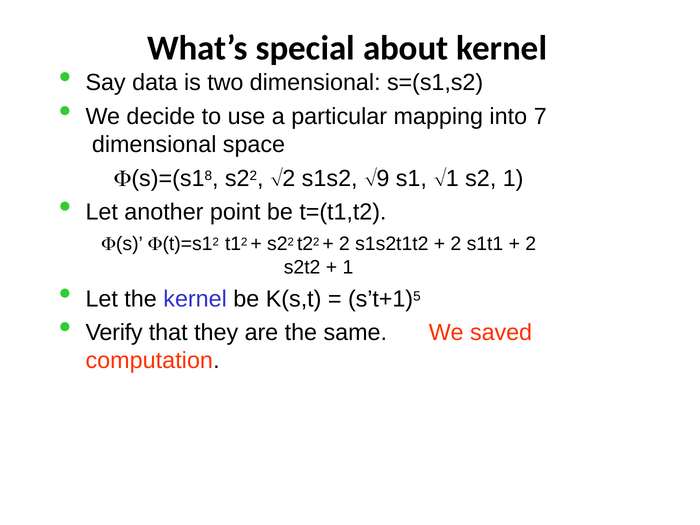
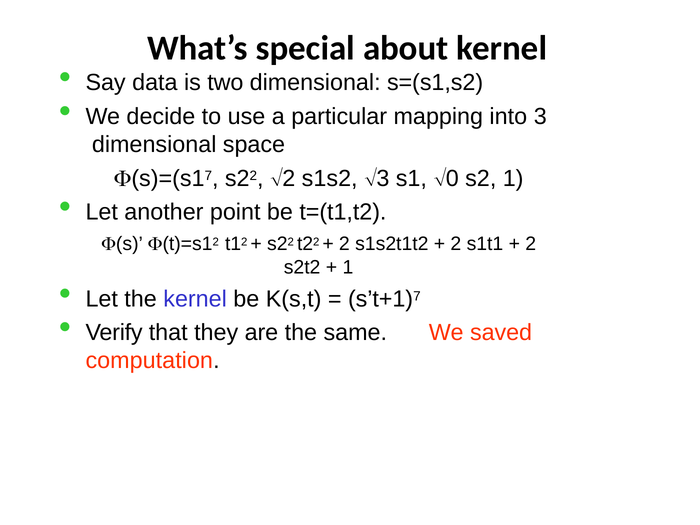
into 7: 7 -> 3 (540, 117)
8: 8 -> 7 (208, 176)
9: 9 -> 3 (383, 178)
1: 1 -> 0 (452, 178)
5: 5 -> 7 (417, 297)
